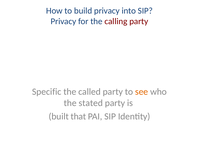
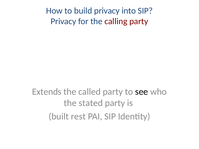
Specific: Specific -> Extends (47, 92)
see colour: orange -> black (142, 92)
that: that -> rest (78, 117)
